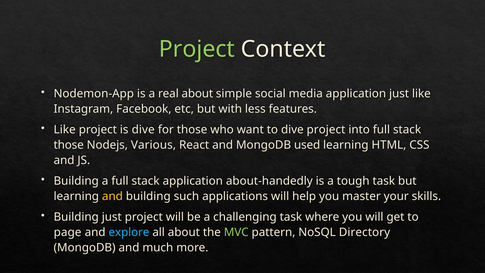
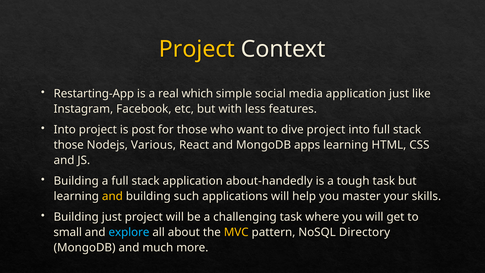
Project colour: light green -> yellow (197, 49)
Nodemon-App: Nodemon-App -> Restarting-App (94, 94)
real about: about -> which (197, 94)
Like: Like -> Into (65, 130)
is dive: dive -> post (143, 130)
used: used -> apps (307, 145)
page: page -> small (68, 232)
MVC colour: light green -> yellow (236, 232)
